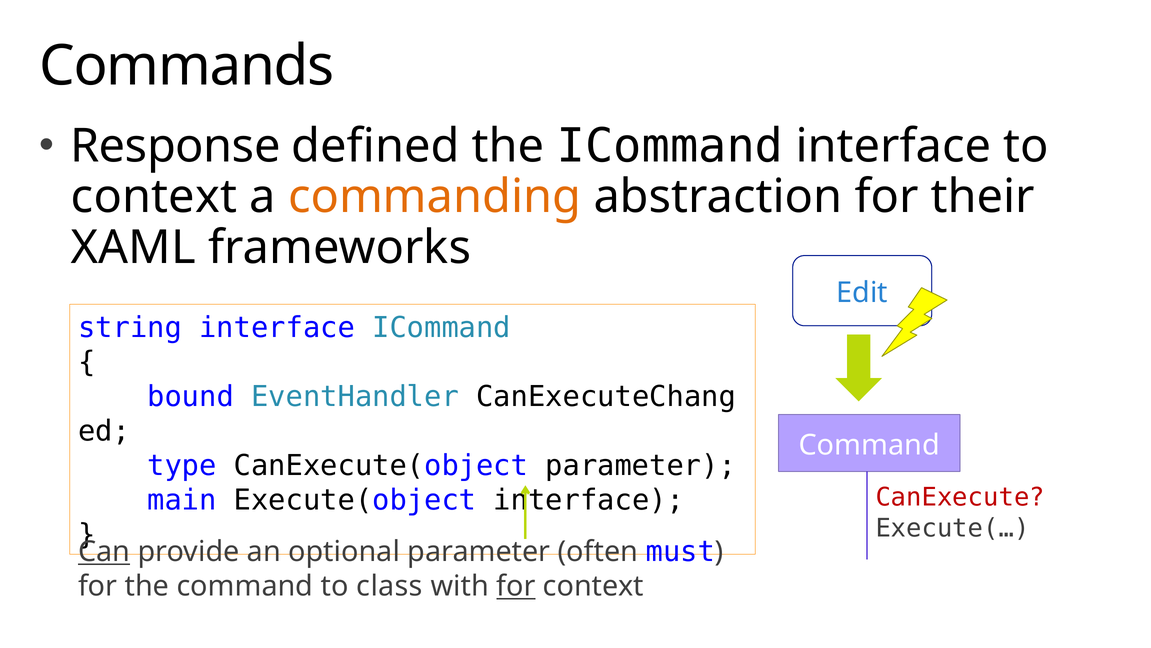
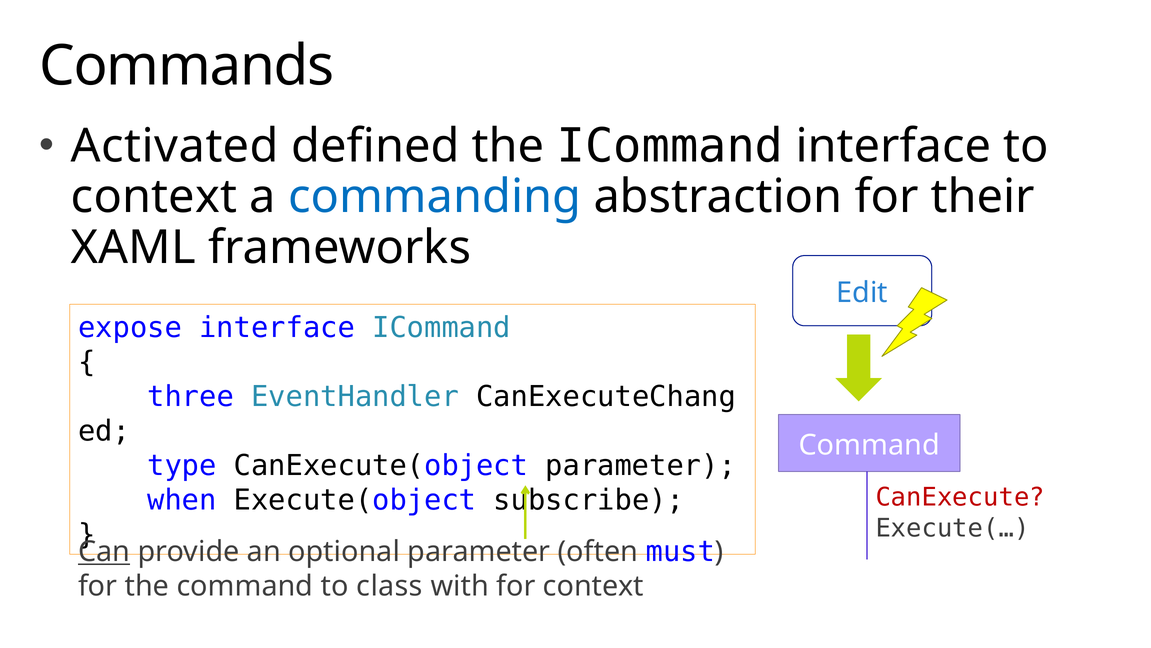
Response: Response -> Activated (175, 146)
commanding colour: orange -> blue (435, 197)
string: string -> expose (130, 327)
bound: bound -> three (191, 396)
main: main -> when (182, 500)
Execute(object interface: interface -> subscribe (589, 500)
for underline: present -> none (516, 586)
